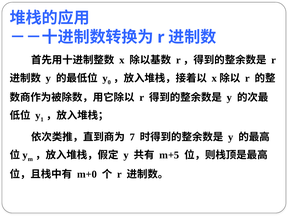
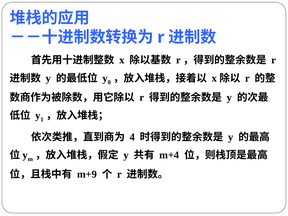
7: 7 -> 4 (132, 137)
m+5: m+5 -> m+4 (169, 155)
m+0: m+0 -> m+9 (87, 174)
